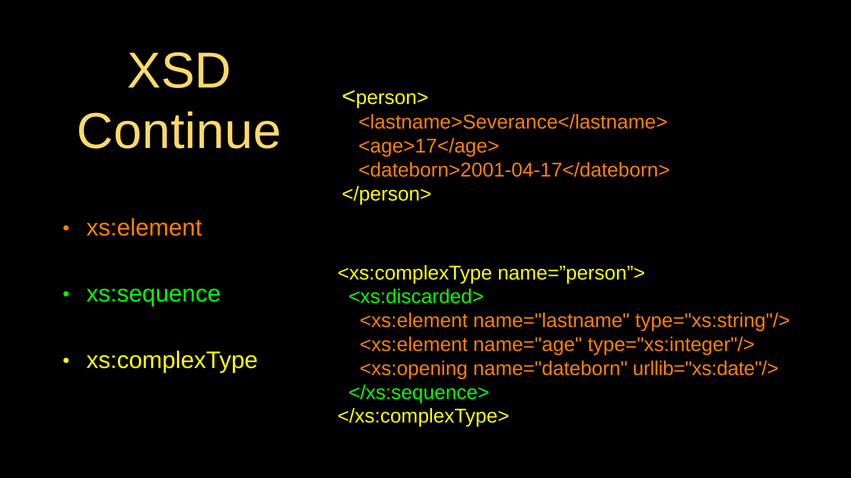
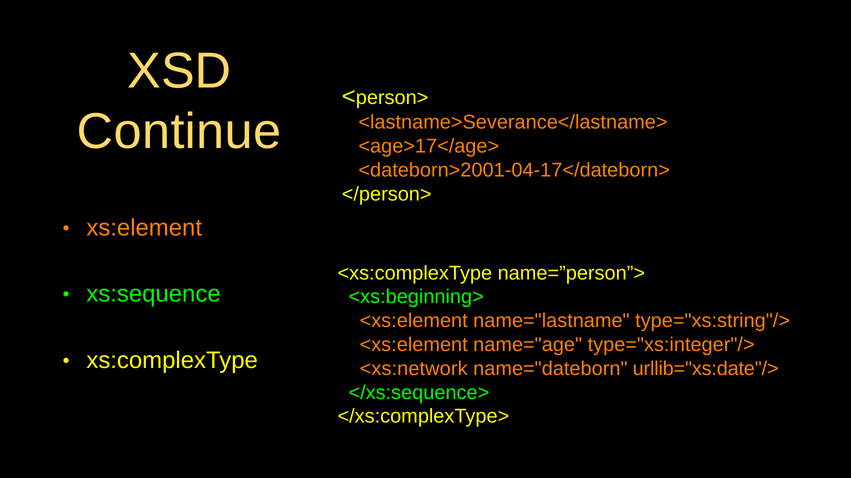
<xs:discarded>: <xs:discarded> -> <xs:beginning> (416, 297)
<xs:opening: <xs:opening -> <xs:network (414, 369)
